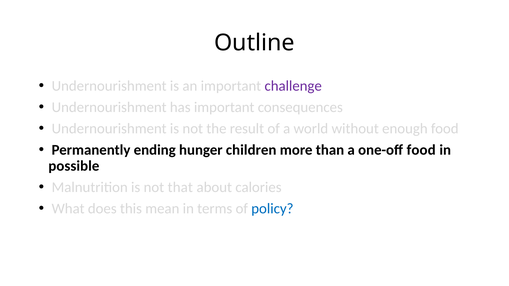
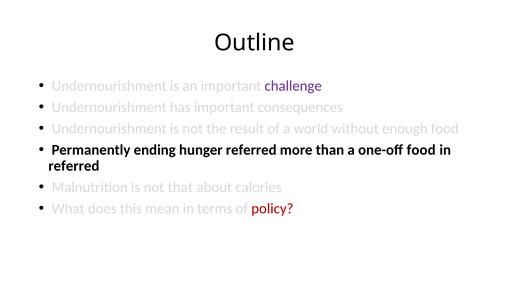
hunger children: children -> referred (251, 150)
possible: possible -> referred (74, 166)
policy colour: blue -> red (272, 209)
